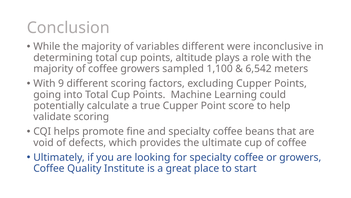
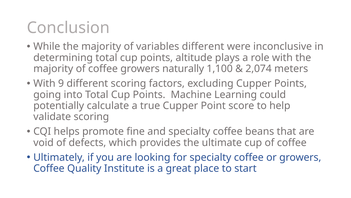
sampled: sampled -> naturally (183, 69)
6,542: 6,542 -> 2,074 (259, 69)
